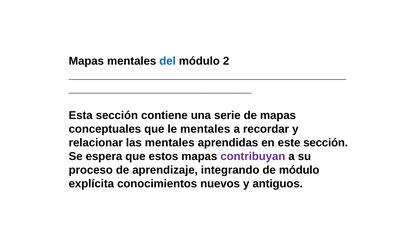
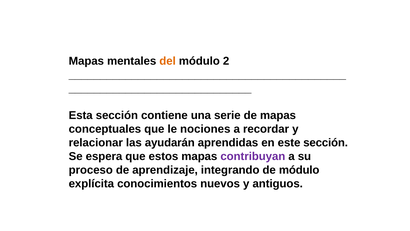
del colour: blue -> orange (168, 61)
le mentales: mentales -> nociones (205, 129)
las mentales: mentales -> ayudarán (170, 143)
